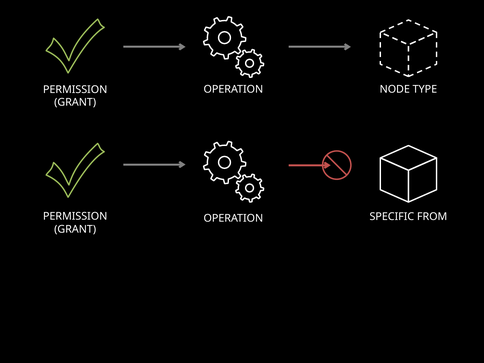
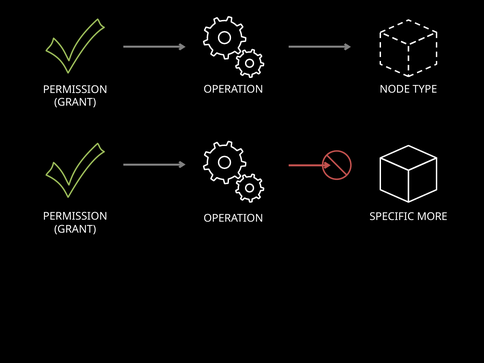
FROM: FROM -> MORE (432, 217)
